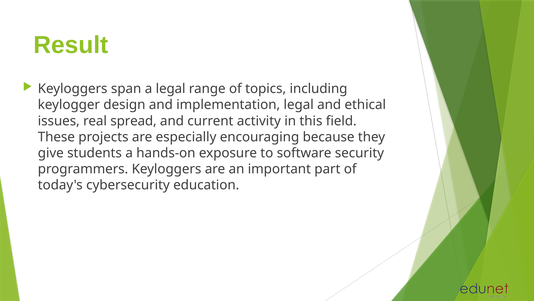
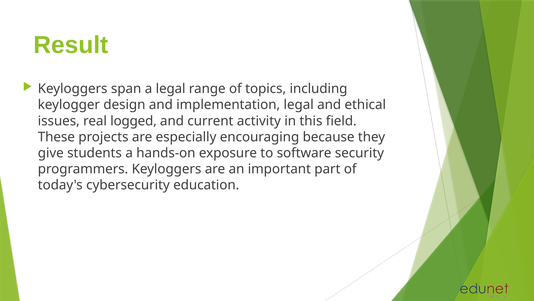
spread: spread -> logged (134, 121)
